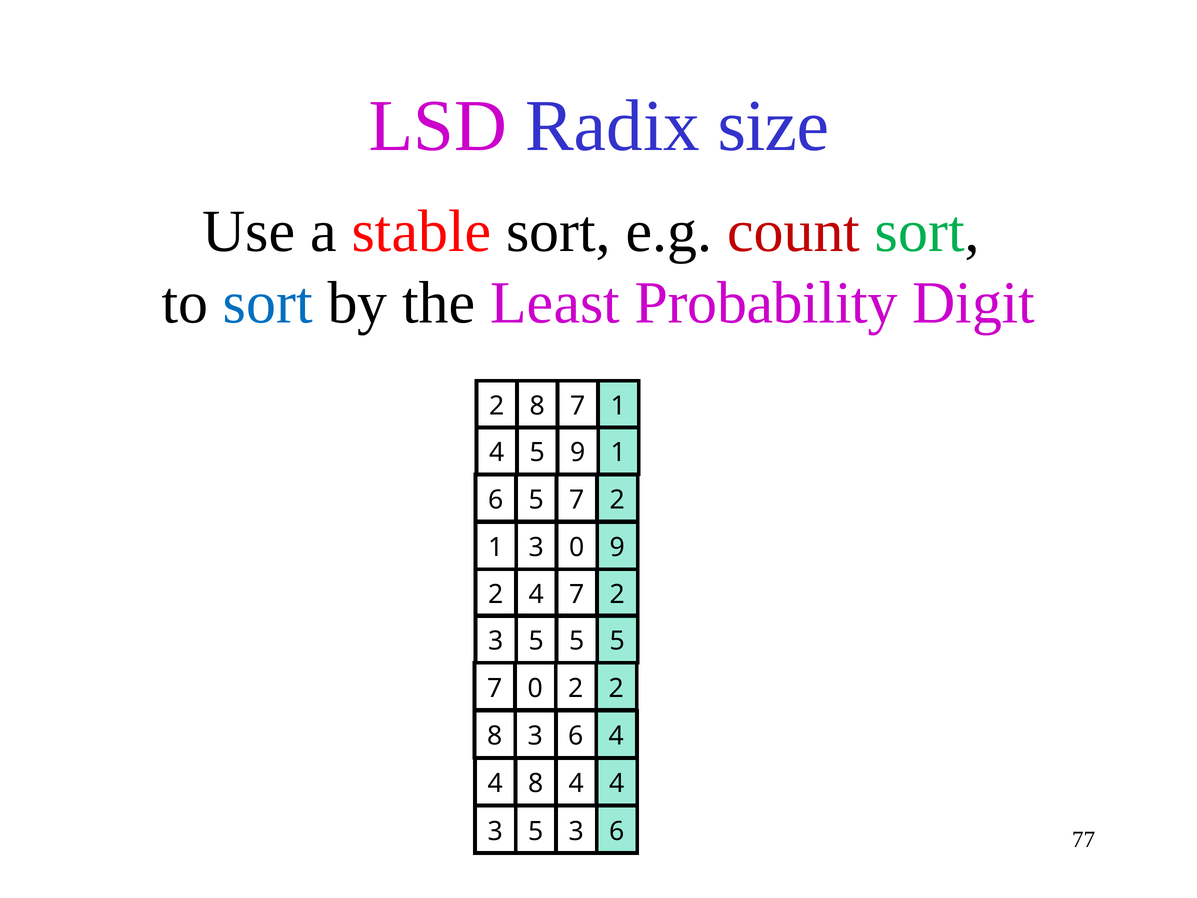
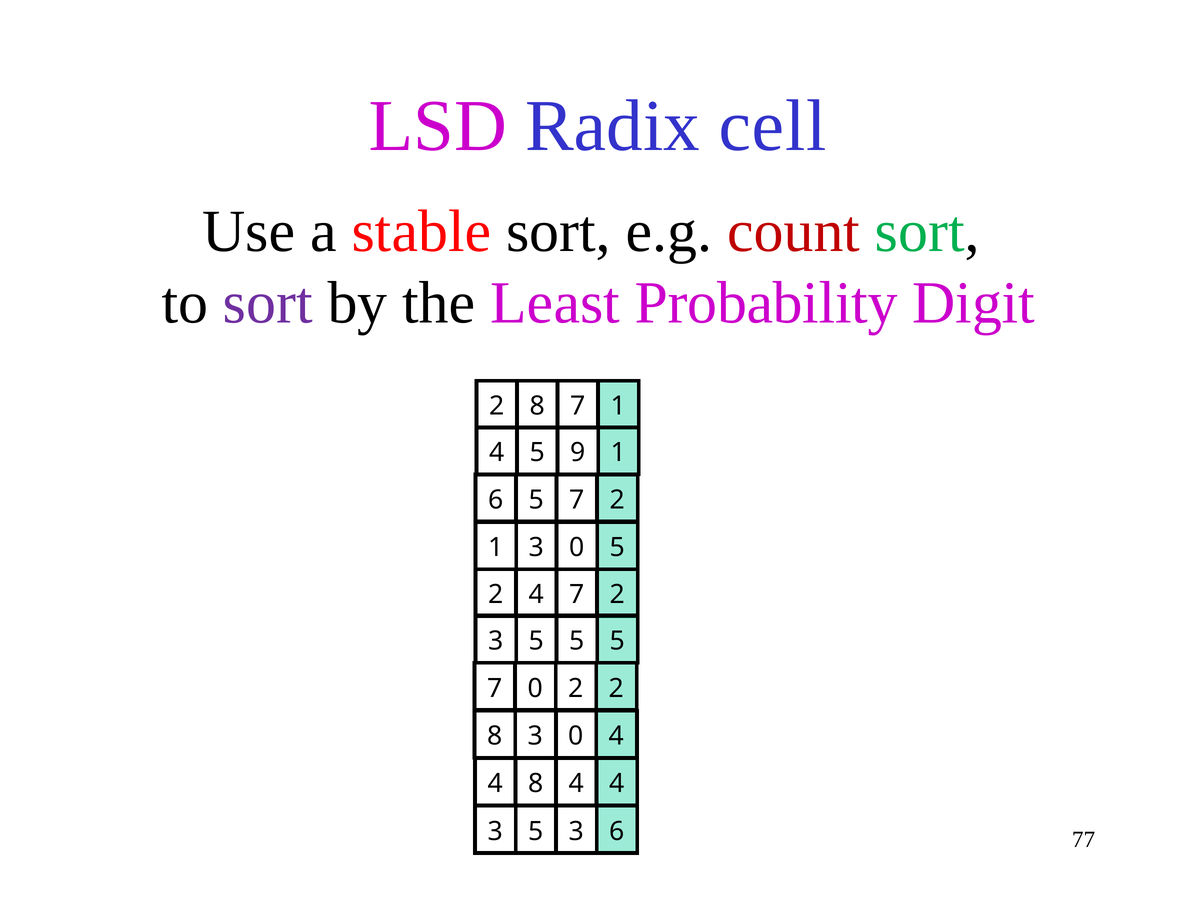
size: size -> cell (773, 126)
sort colour: blue -> purple (268, 303)
0 9: 9 -> 5 (618, 548)
8 3 6: 6 -> 0 (576, 736)
